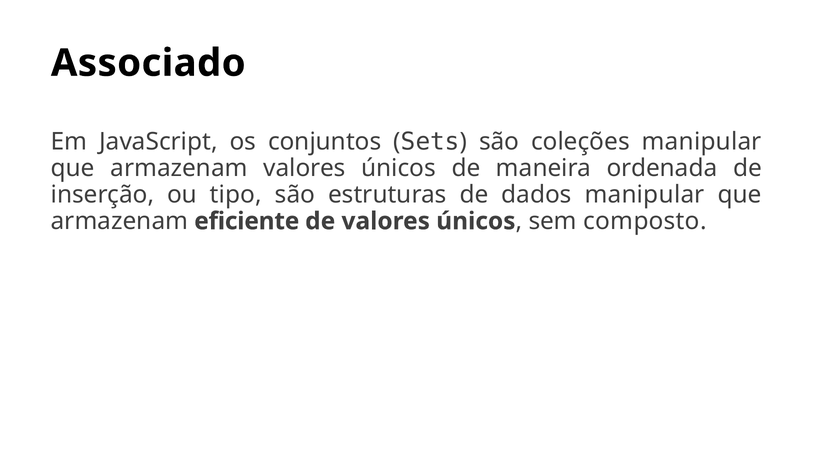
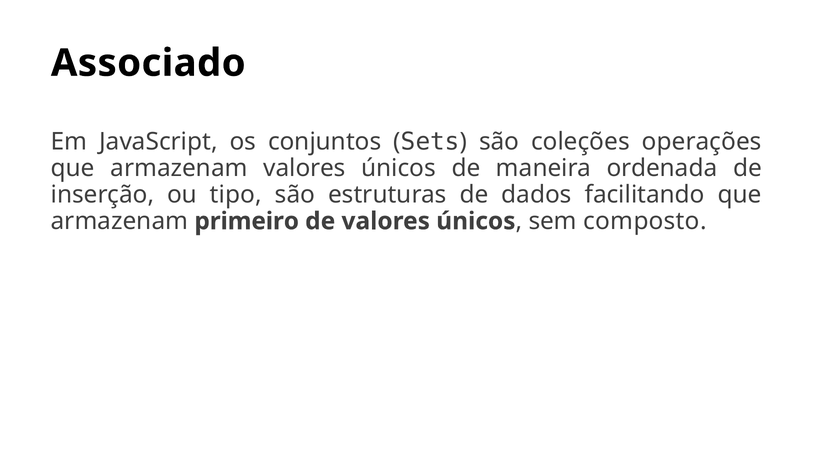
coleções manipular: manipular -> operações (702, 142)
dados manipular: manipular -> facilitando (645, 195)
eficiente: eficiente -> primeiro (247, 221)
